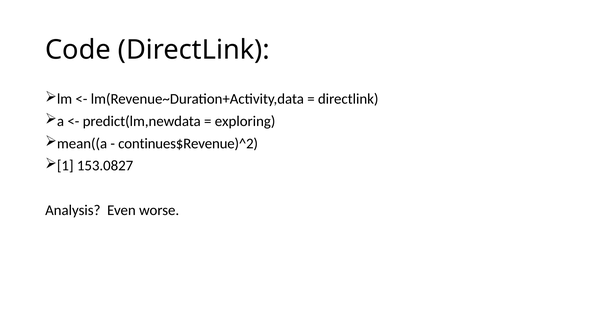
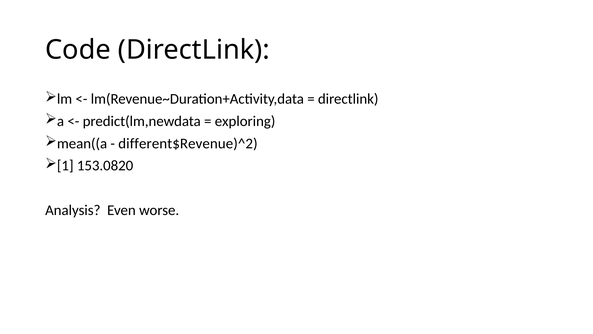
continues$Revenue)^2: continues$Revenue)^2 -> different$Revenue)^2 (188, 143)
153.0827: 153.0827 -> 153.0820 (105, 165)
